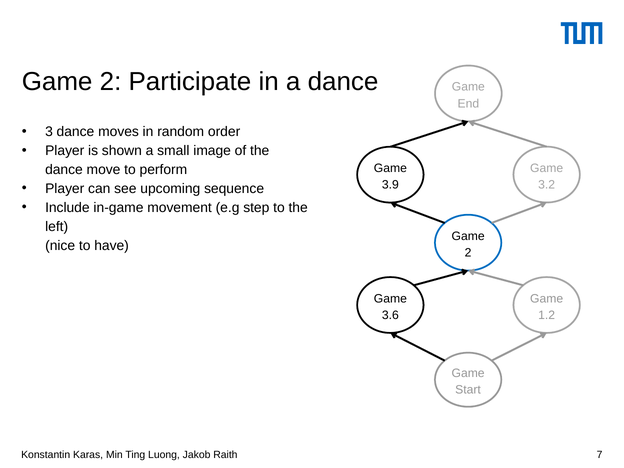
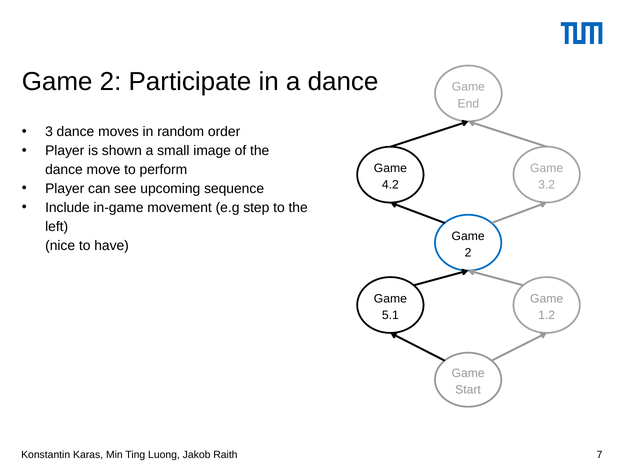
3.9: 3.9 -> 4.2 (390, 185)
3.6: 3.6 -> 5.1 (390, 315)
